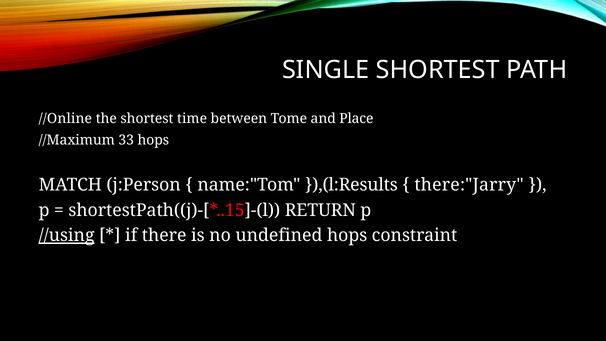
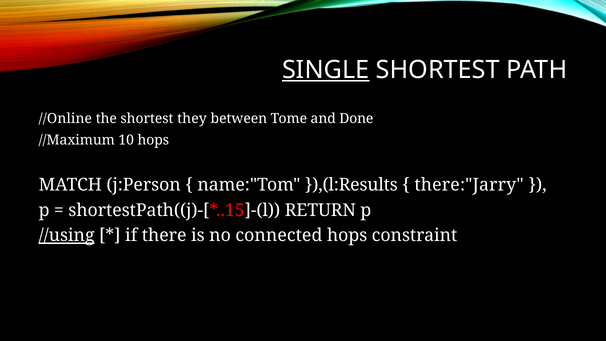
SINGLE underline: none -> present (326, 70)
time: time -> they (192, 119)
Place: Place -> Done (356, 119)
33: 33 -> 10 (126, 140)
undefined: undefined -> connected (279, 236)
